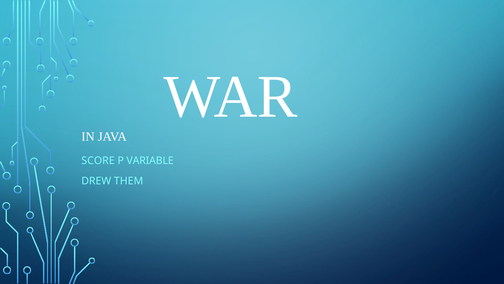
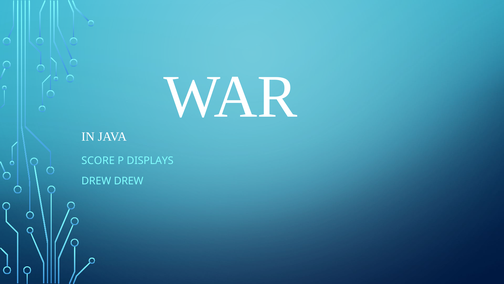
VARIABLE: VARIABLE -> DISPLAYS (150, 160)
DREW THEM: THEM -> DREW (129, 181)
